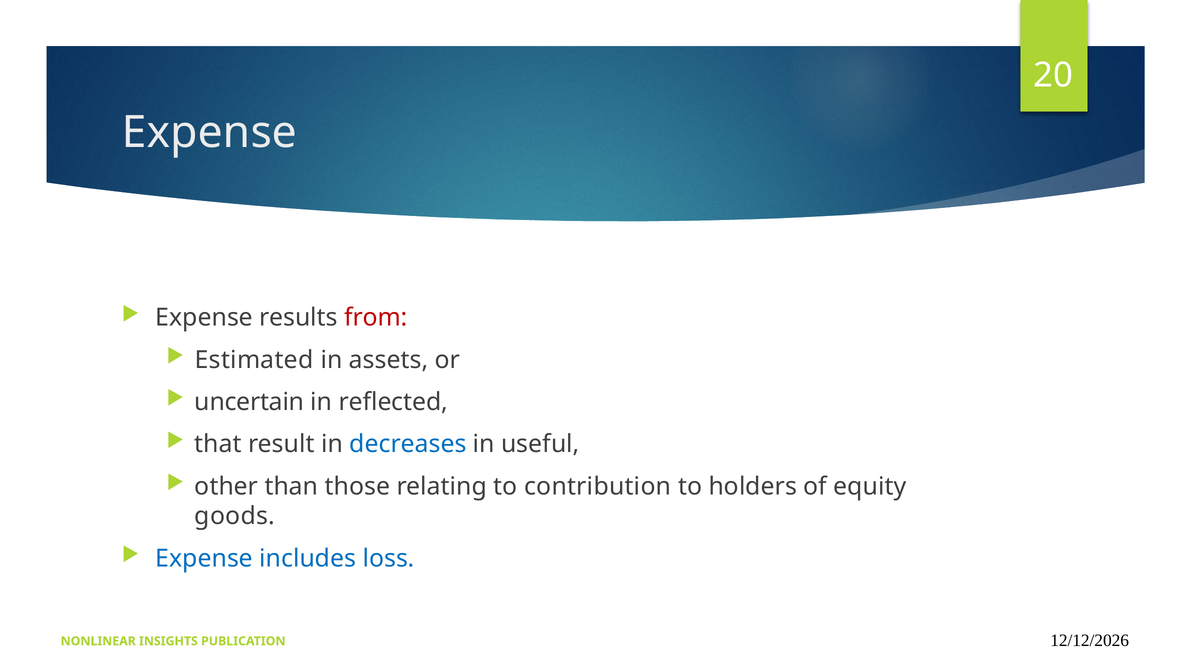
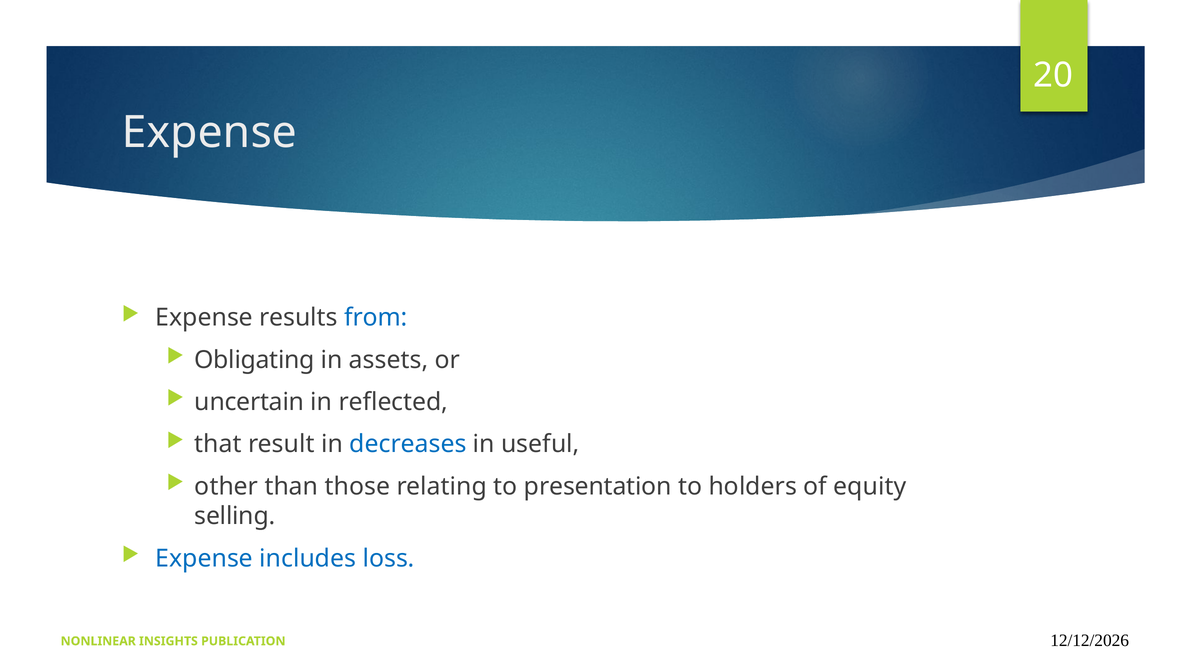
from colour: red -> blue (376, 318)
Estimated: Estimated -> Obligating (254, 360)
contribution: contribution -> presentation (598, 487)
goods: goods -> selling (235, 517)
